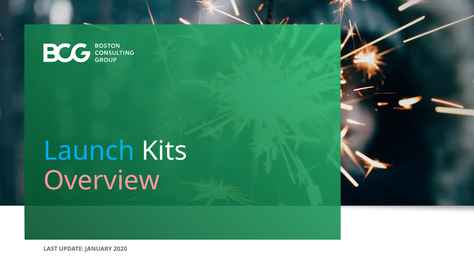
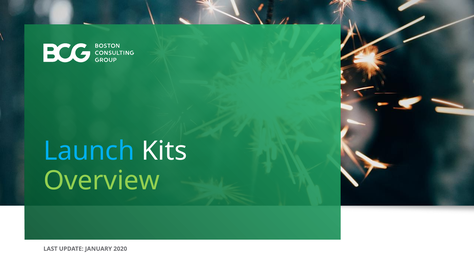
Overview colour: pink -> light green (102, 181)
